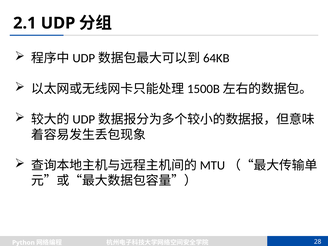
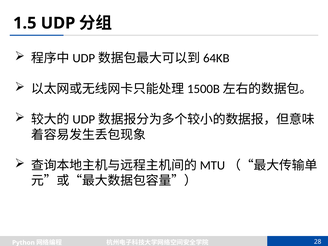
2.1: 2.1 -> 1.5 (25, 23)
